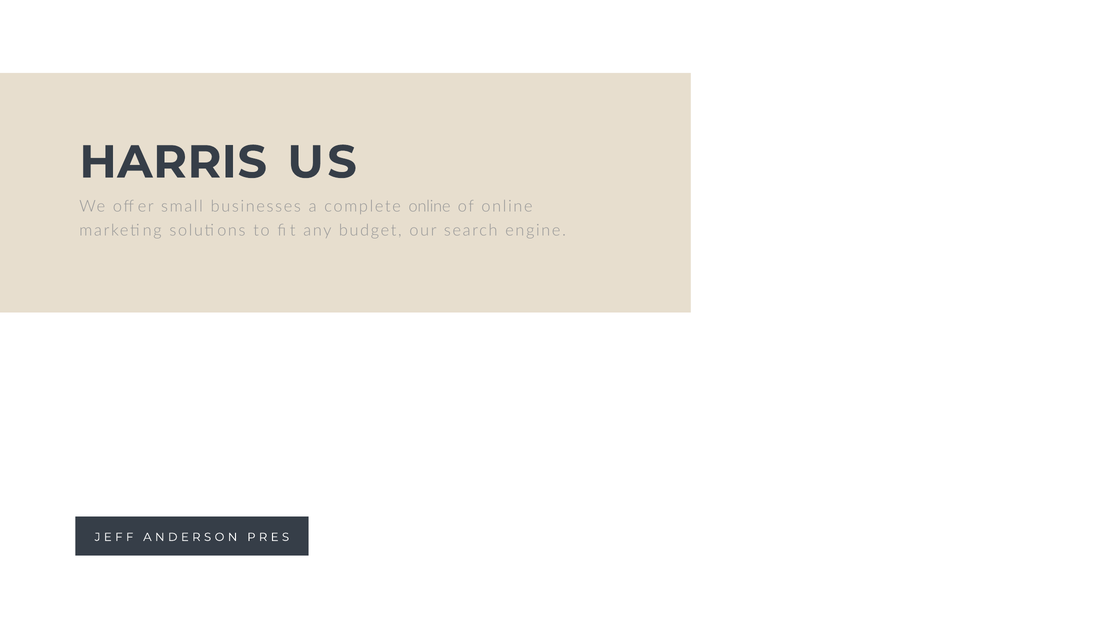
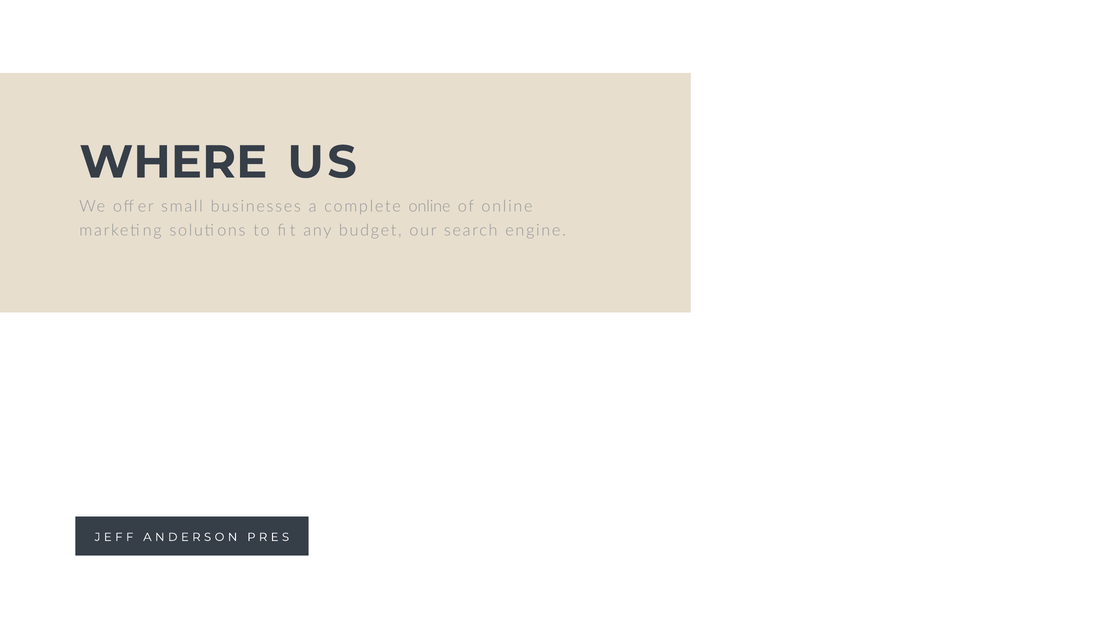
HARRIS: HARRIS -> WHERE (173, 162)
